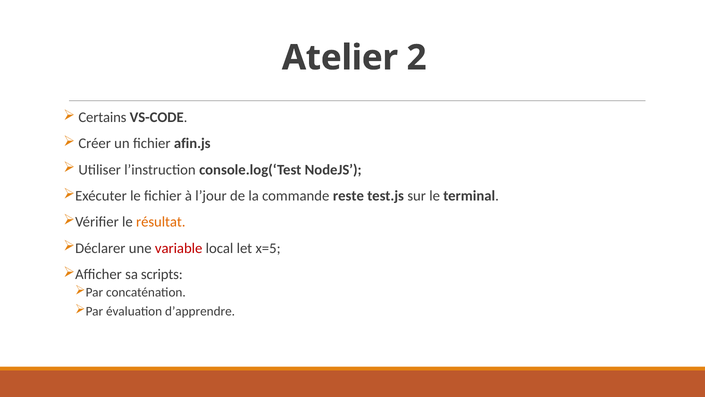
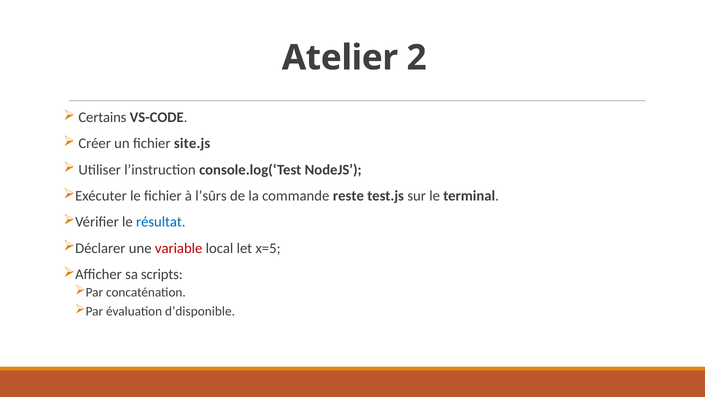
afin.js: afin.js -> site.js (192, 143)
l’jour: l’jour -> l’sûrs (211, 196)
résultat colour: orange -> blue (161, 222)
d’apprendre: d’apprendre -> d’disponible (200, 311)
